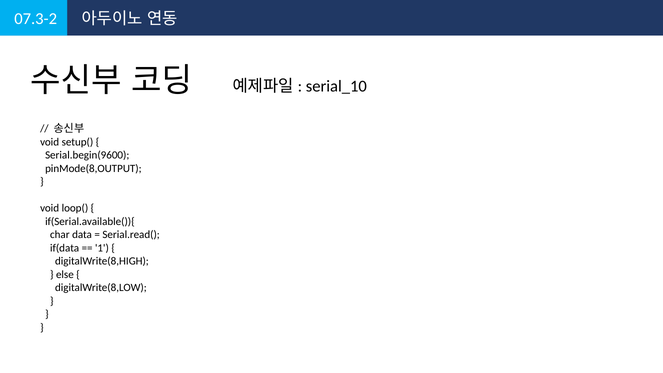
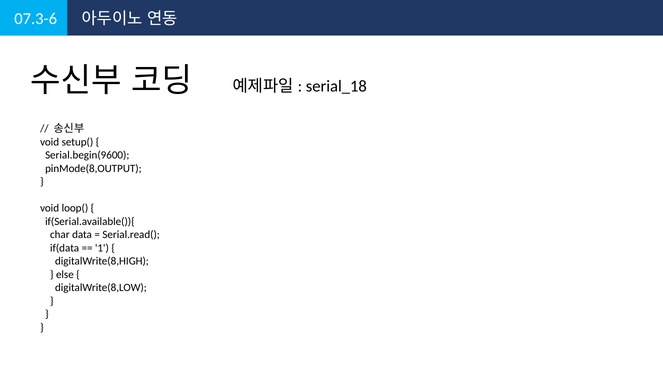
07.3-2: 07.3-2 -> 07.3-6 (36, 19)
serial_10: serial_10 -> serial_18 (336, 87)
